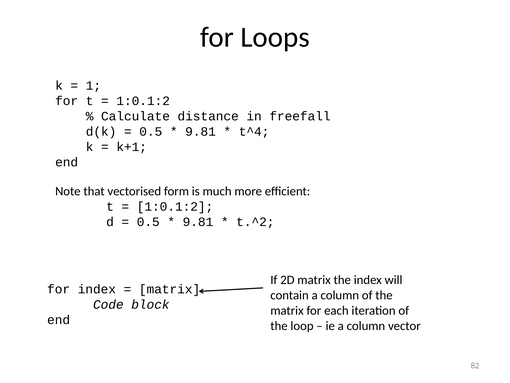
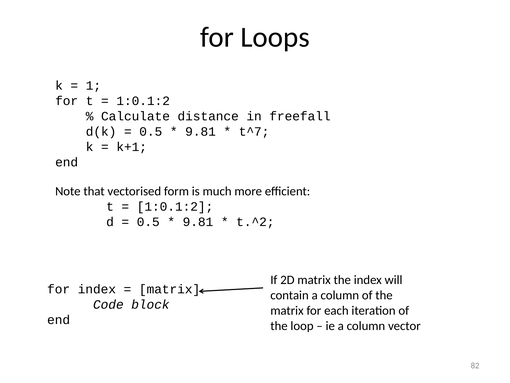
t^4: t^4 -> t^7 (254, 132)
